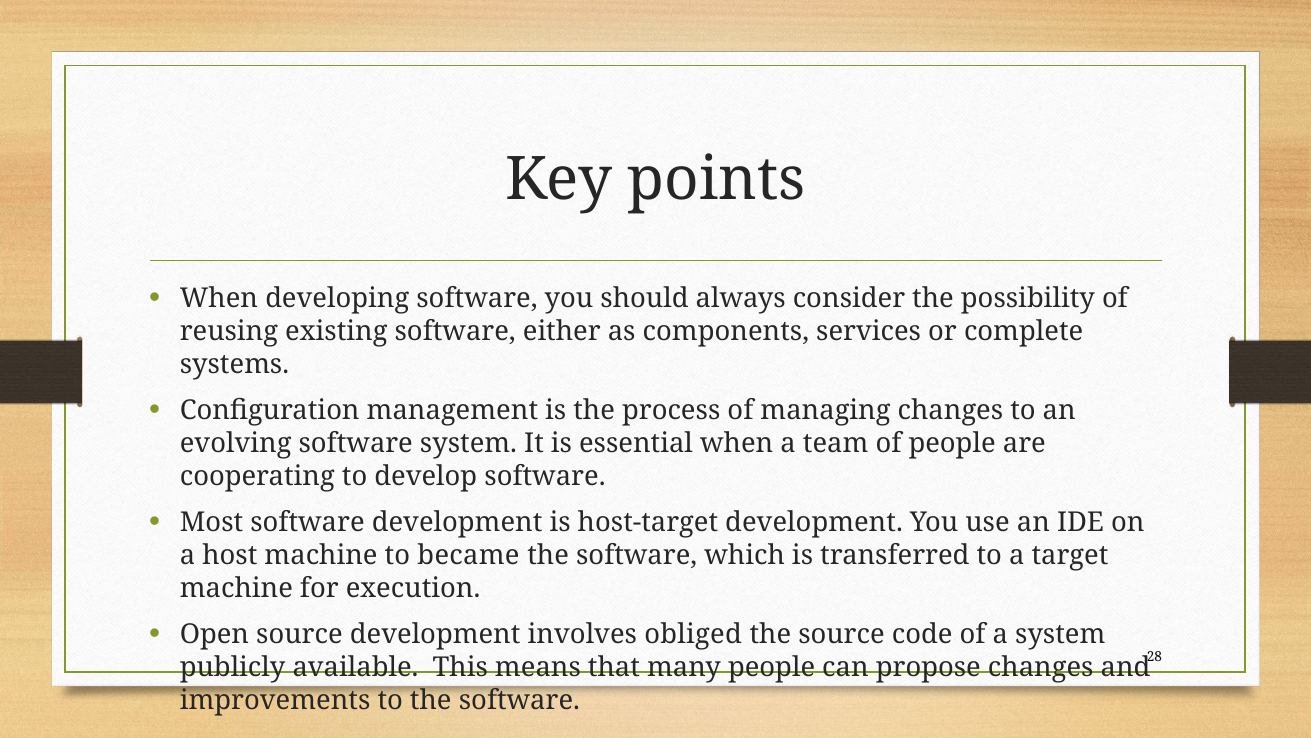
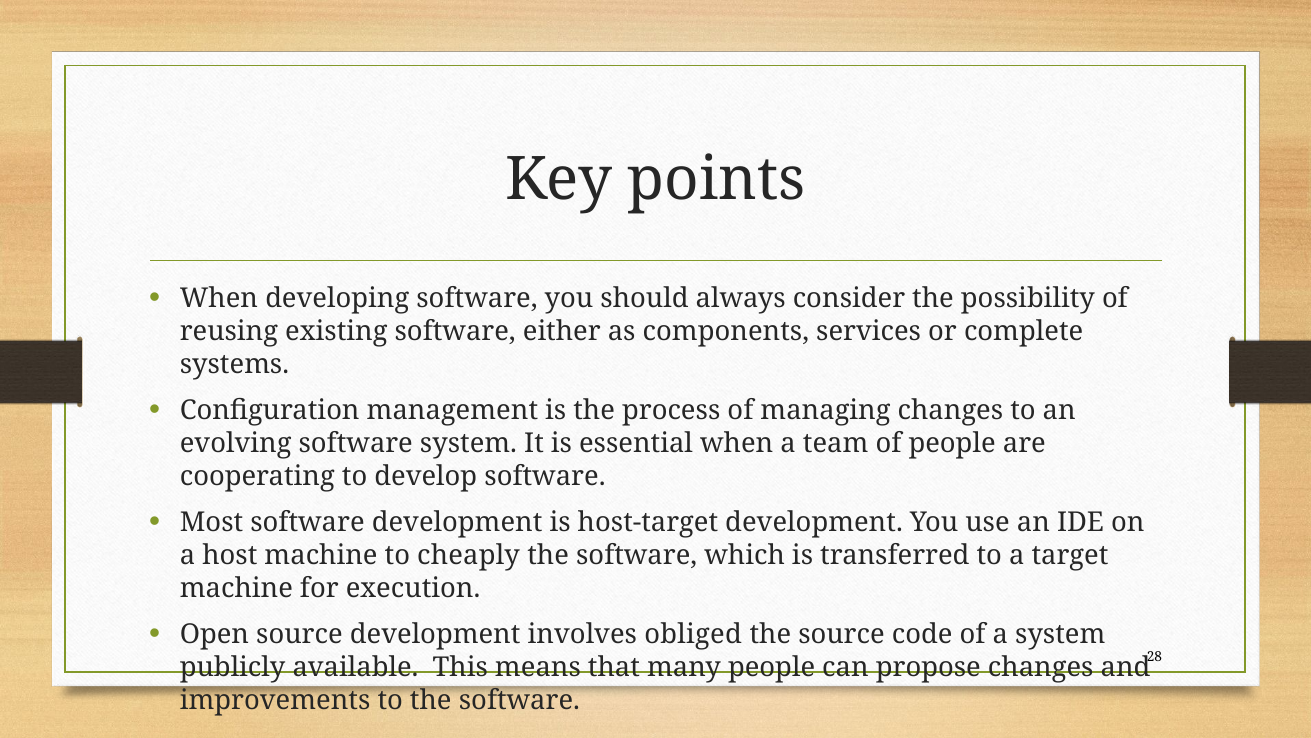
became: became -> cheaply (469, 555)
